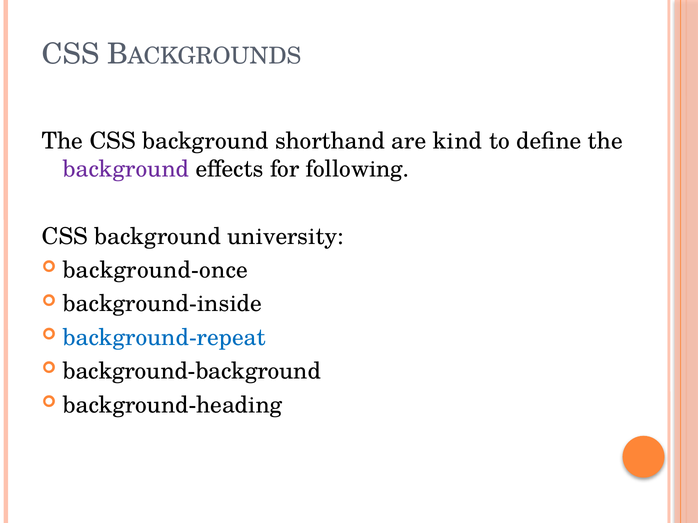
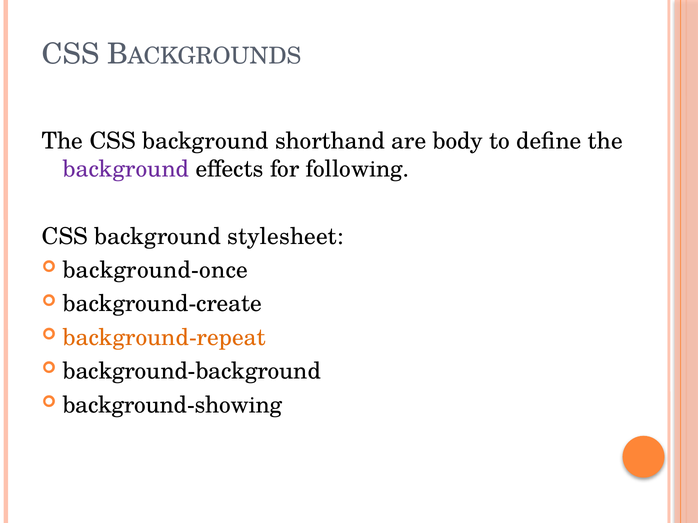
kind: kind -> body (458, 141)
university: university -> stylesheet (285, 237)
background-inside: background-inside -> background-create (162, 304)
background-repeat colour: blue -> orange (164, 338)
background-heading: background-heading -> background-showing (173, 405)
